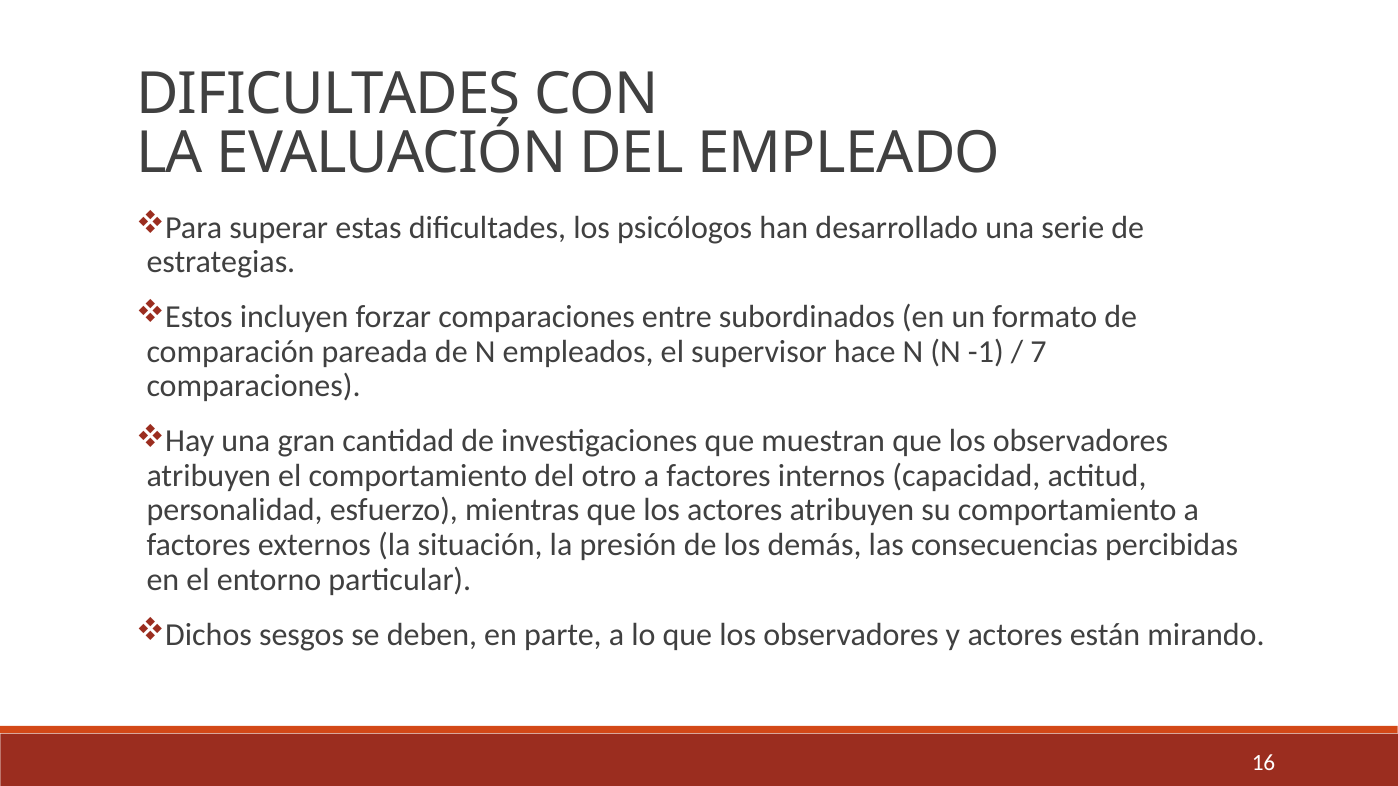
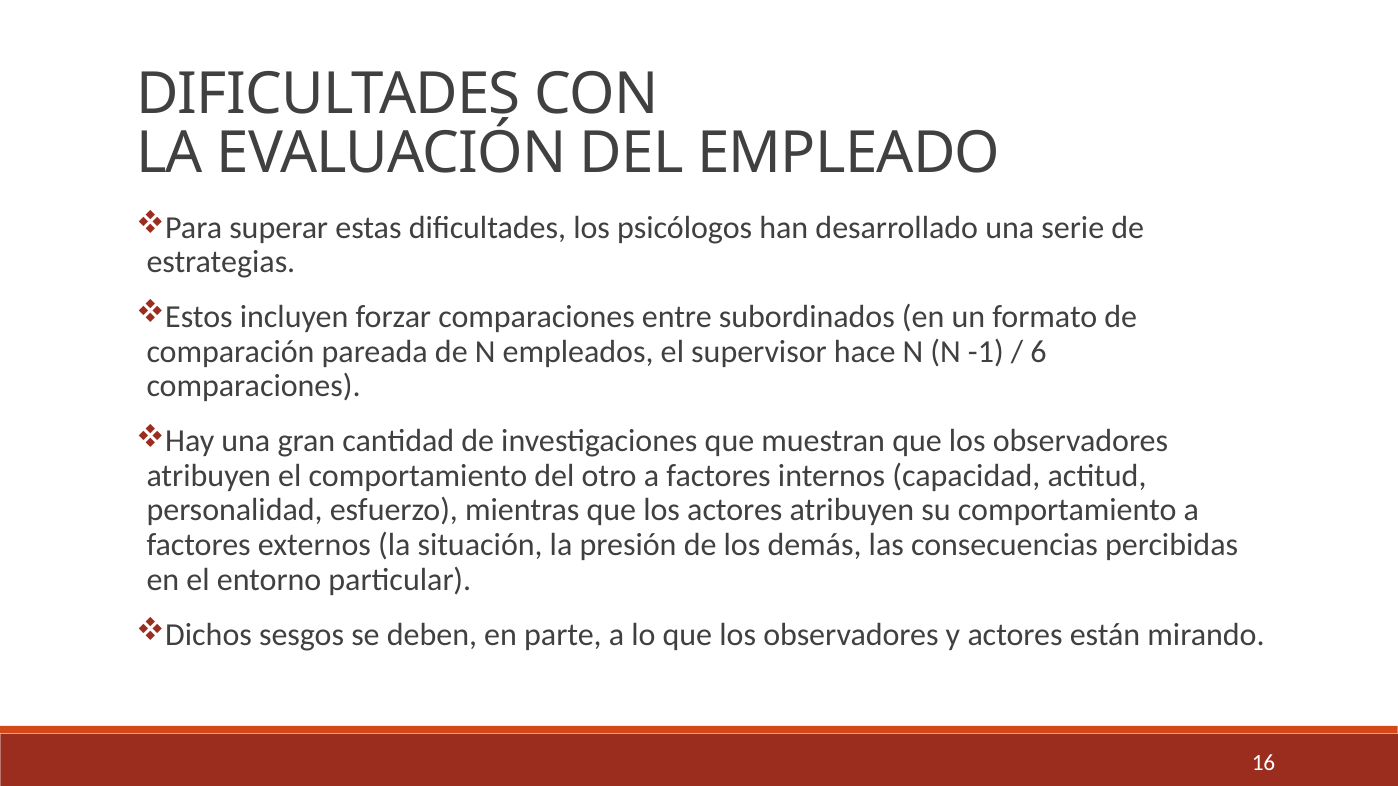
7: 7 -> 6 (1039, 352)
